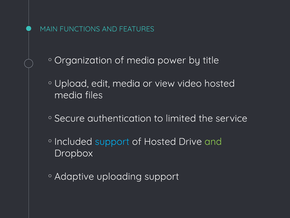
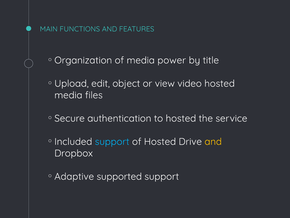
edit media: media -> object (126, 83)
to limited: limited -> hosted (181, 118)
and colour: light green -> yellow (213, 141)
uploading: uploading -> supported (119, 176)
